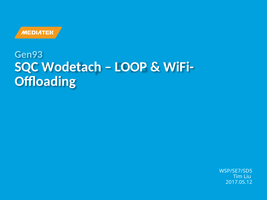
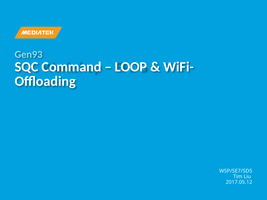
Wodetach: Wodetach -> Command (72, 67)
